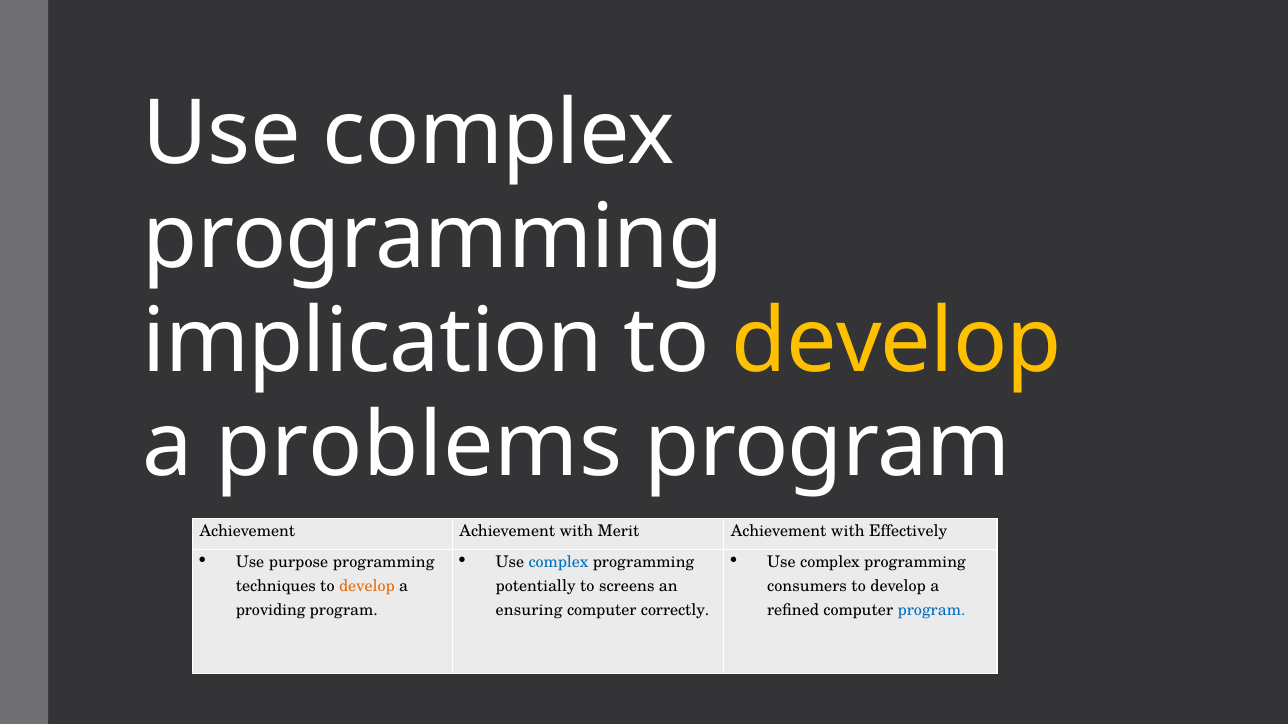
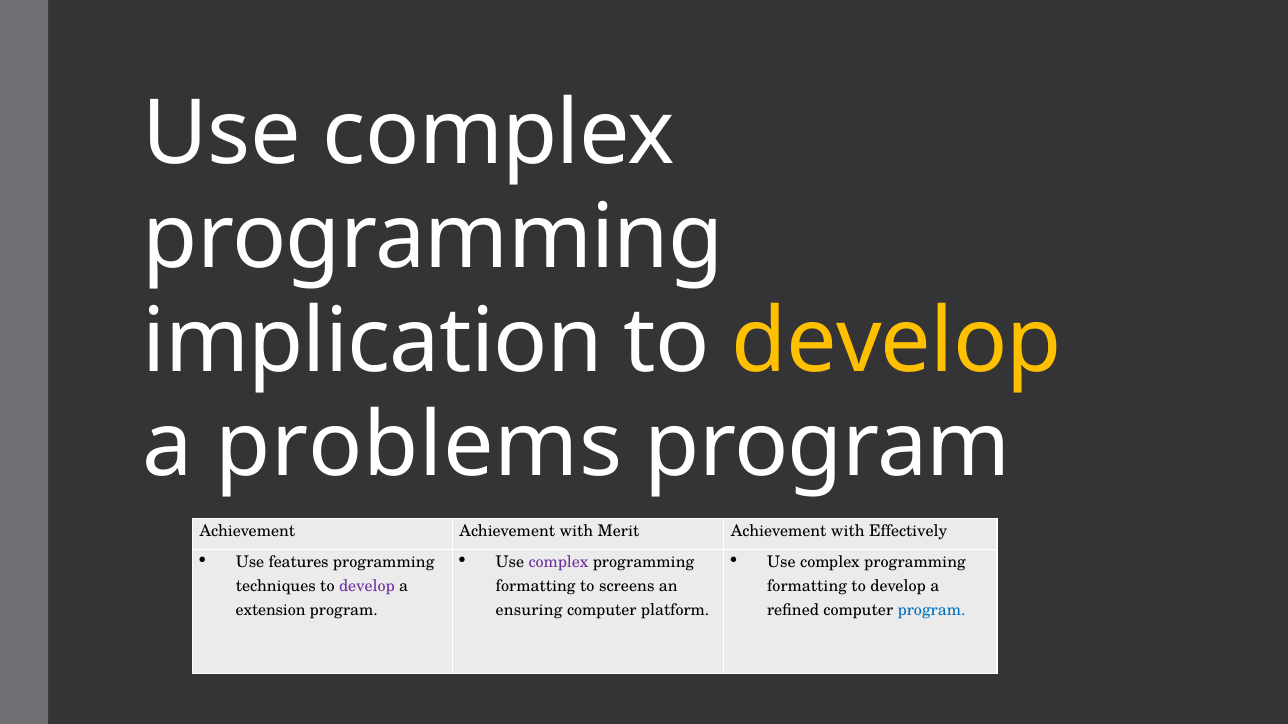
purpose: purpose -> features (299, 563)
complex colour: blue -> purple (559, 563)
develop colour: orange -> purple (367, 587)
potentially: potentially -> formatting (536, 587)
consumers: consumers -> formatting (807, 587)
providing: providing -> extension (271, 610)
correctly: correctly -> platform (675, 610)
